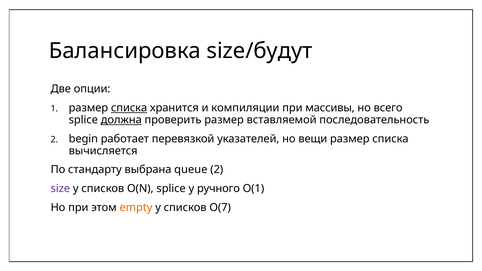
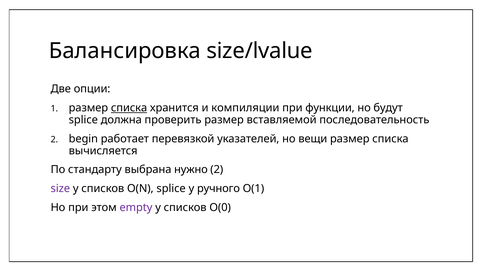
size/будут: size/будут -> size/lvalue (260, 51)
массивы: массивы -> функции (330, 108)
всего: всего -> будут (388, 108)
должна underline: present -> none (121, 120)
queue: queue -> нужно (191, 170)
empty colour: orange -> purple (136, 208)
O(7: O(7 -> O(0 (220, 208)
